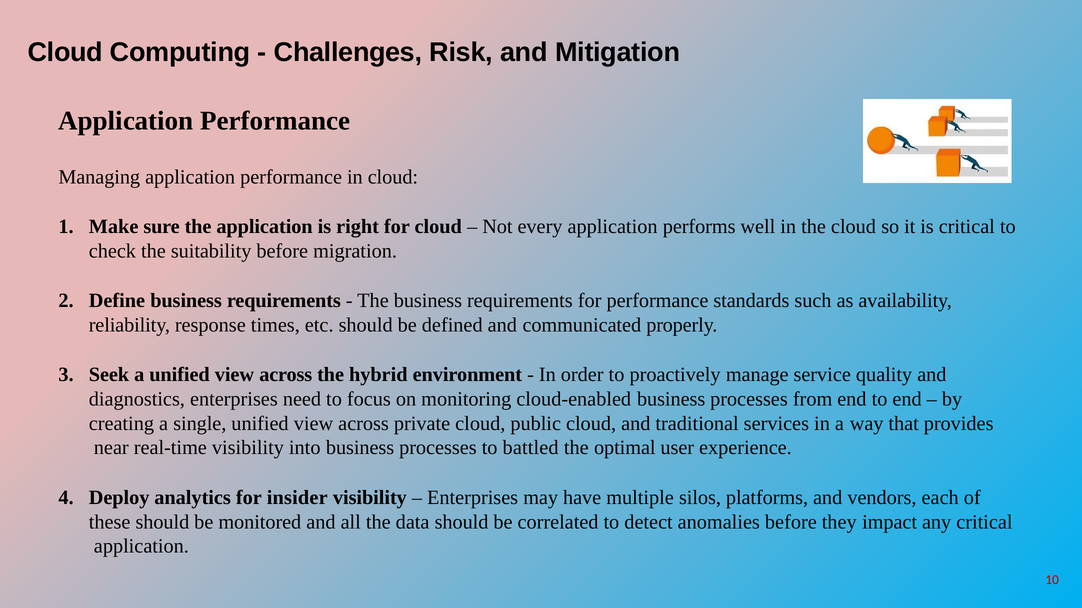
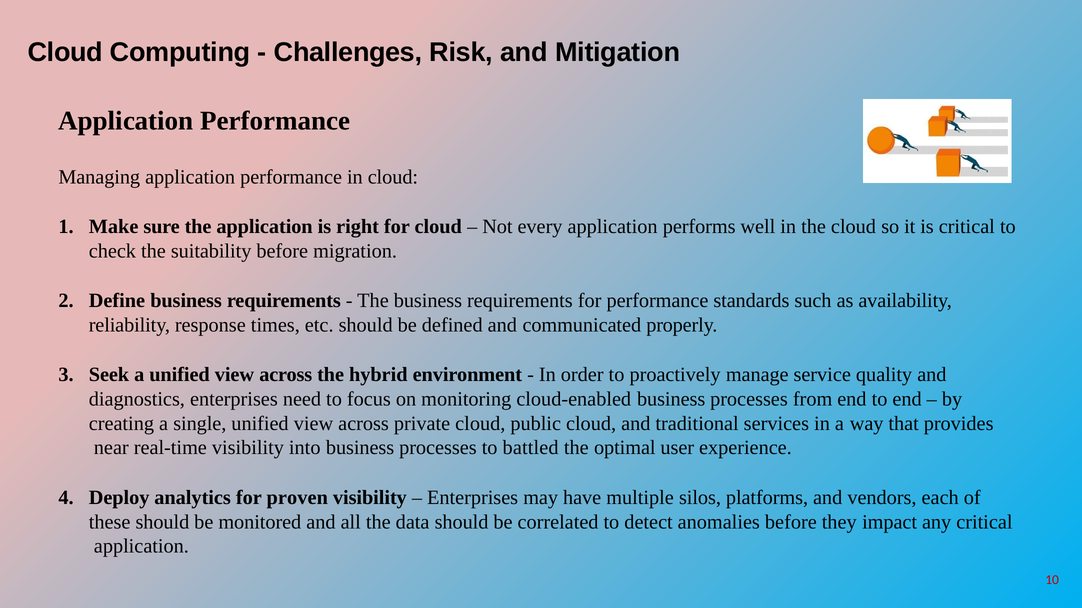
insider: insider -> proven (297, 498)
